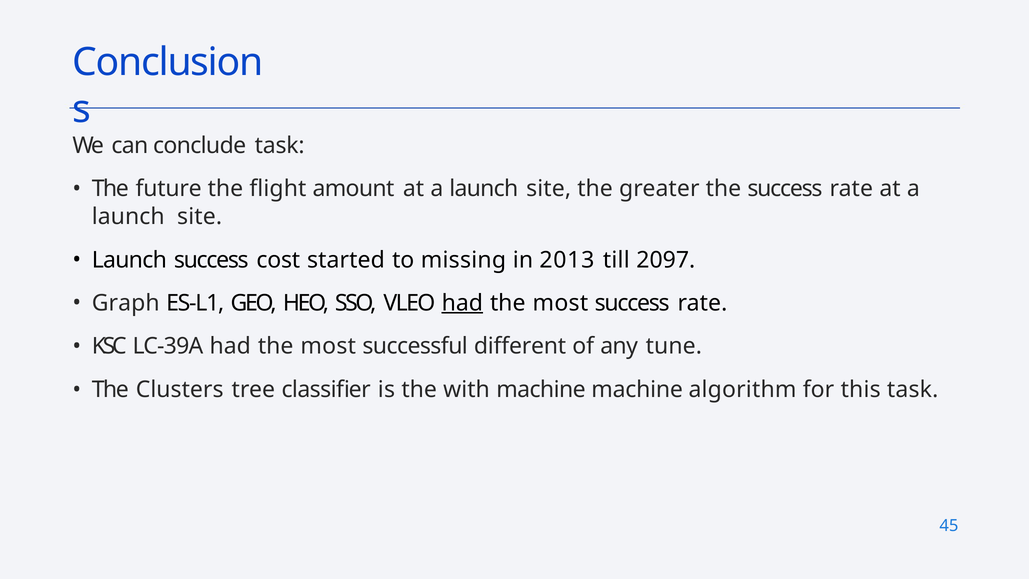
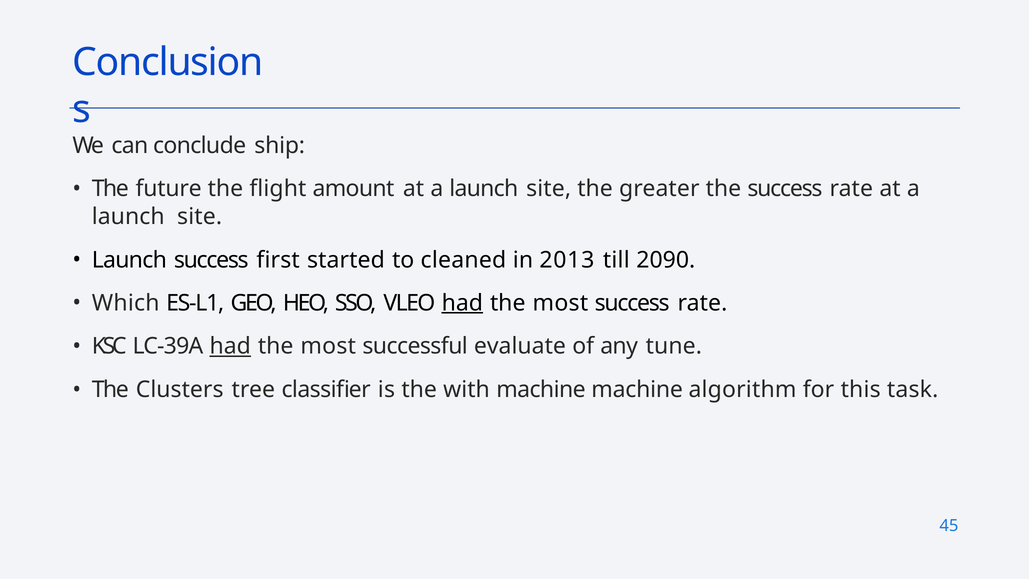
conclude task: task -> ship (280, 146)
cost: cost -> first (278, 260)
missing: missing -> cleaned (463, 260)
2097: 2097 -> 2090 (666, 260)
Graph: Graph -> Which (126, 303)
had underline: none -> present (230, 346)
different: different -> evaluate (520, 346)
